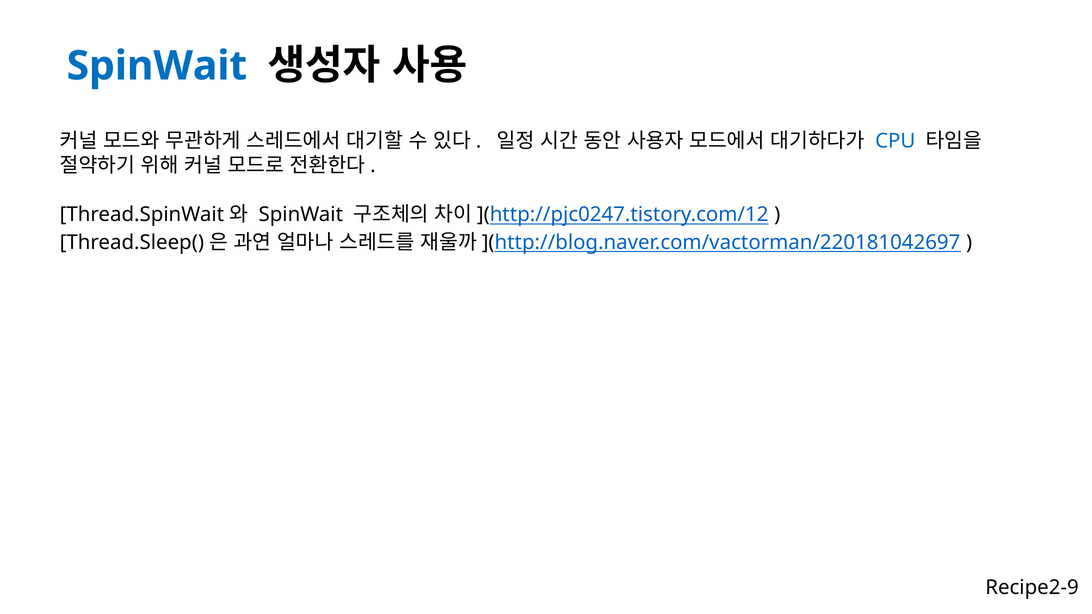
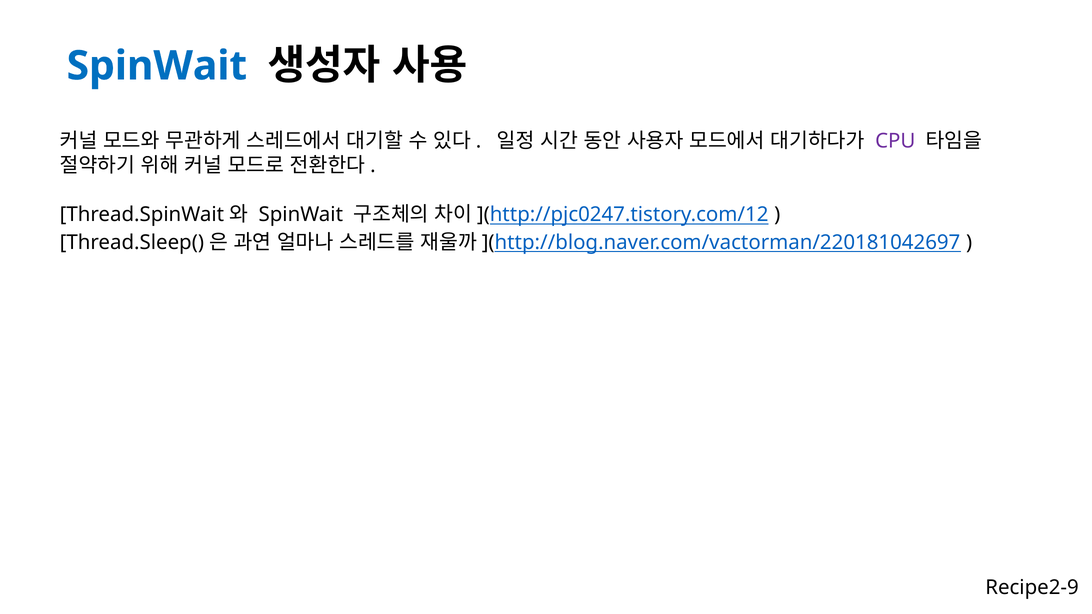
CPU colour: blue -> purple (895, 141)
